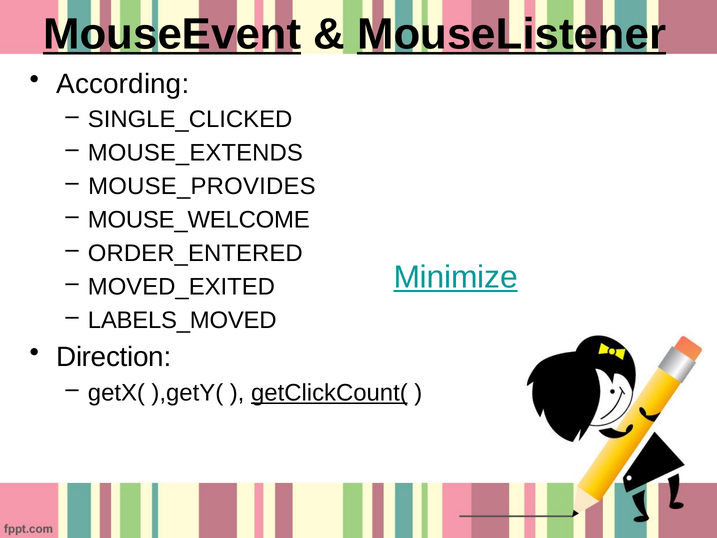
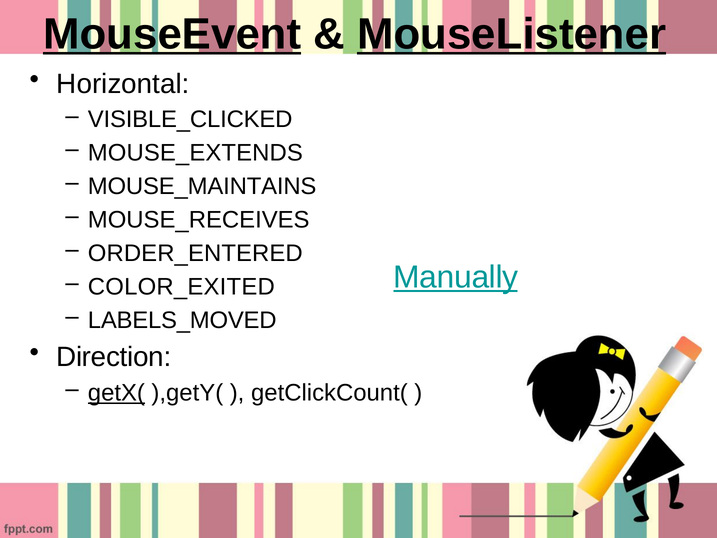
According: According -> Horizontal (123, 84)
SINGLE_CLICKED: SINGLE_CLICKED -> VISIBLE_CLICKED (190, 119)
MOUSE_PROVIDES: MOUSE_PROVIDES -> MOUSE_MAINTAINS (202, 186)
MOUSE_WELCOME: MOUSE_WELCOME -> MOUSE_RECEIVES (199, 220)
Minimize: Minimize -> Manually (456, 277)
MOVED_EXITED: MOVED_EXITED -> COLOR_EXITED (181, 287)
getX( underline: none -> present (116, 393)
getClickCount( underline: present -> none (329, 393)
